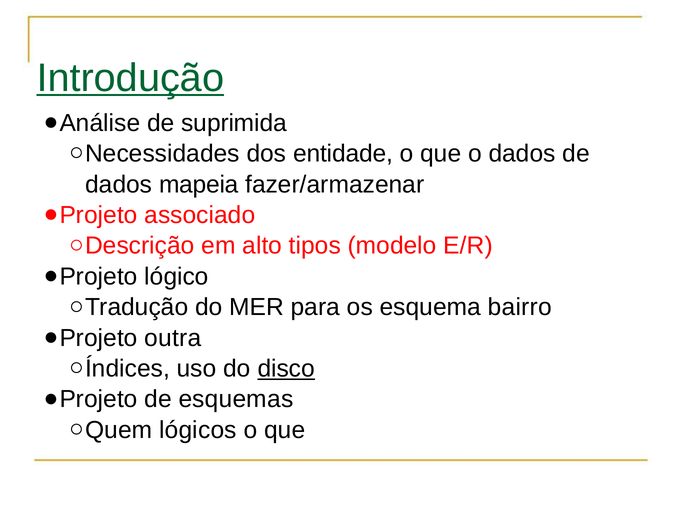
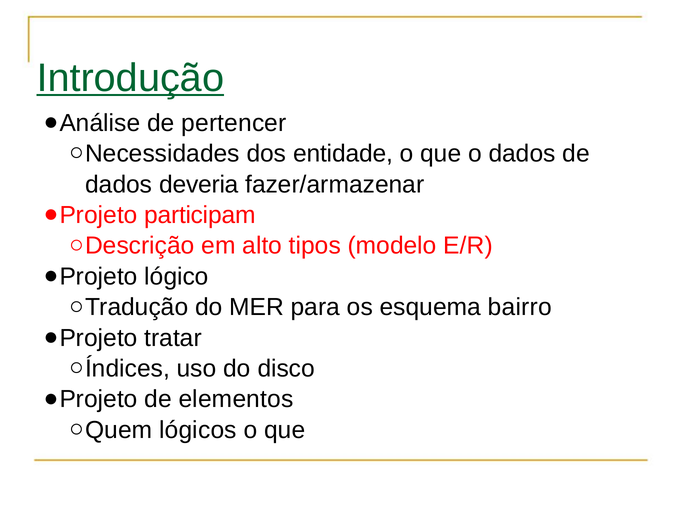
suprimida: suprimida -> pertencer (234, 123)
mapeia: mapeia -> deveria (199, 184)
associado: associado -> participam (200, 215)
outra: outra -> tratar (173, 338)
disco underline: present -> none (286, 368)
esquemas: esquemas -> elementos (236, 399)
